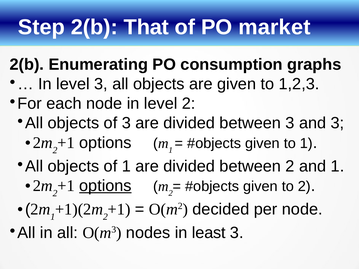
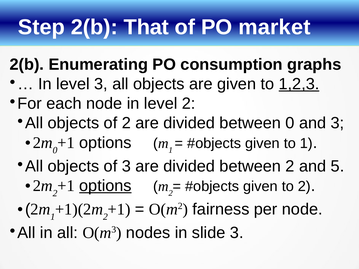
1,2,3 underline: none -> present (299, 84)
of 3: 3 -> 2 (126, 123)
between 3: 3 -> 0 (290, 123)
2: 2 -> 0 (55, 150)
of 1: 1 -> 3 (126, 166)
and 1: 1 -> 5 (337, 166)
decided: decided -> fairness (221, 209)
least: least -> slide (209, 233)
